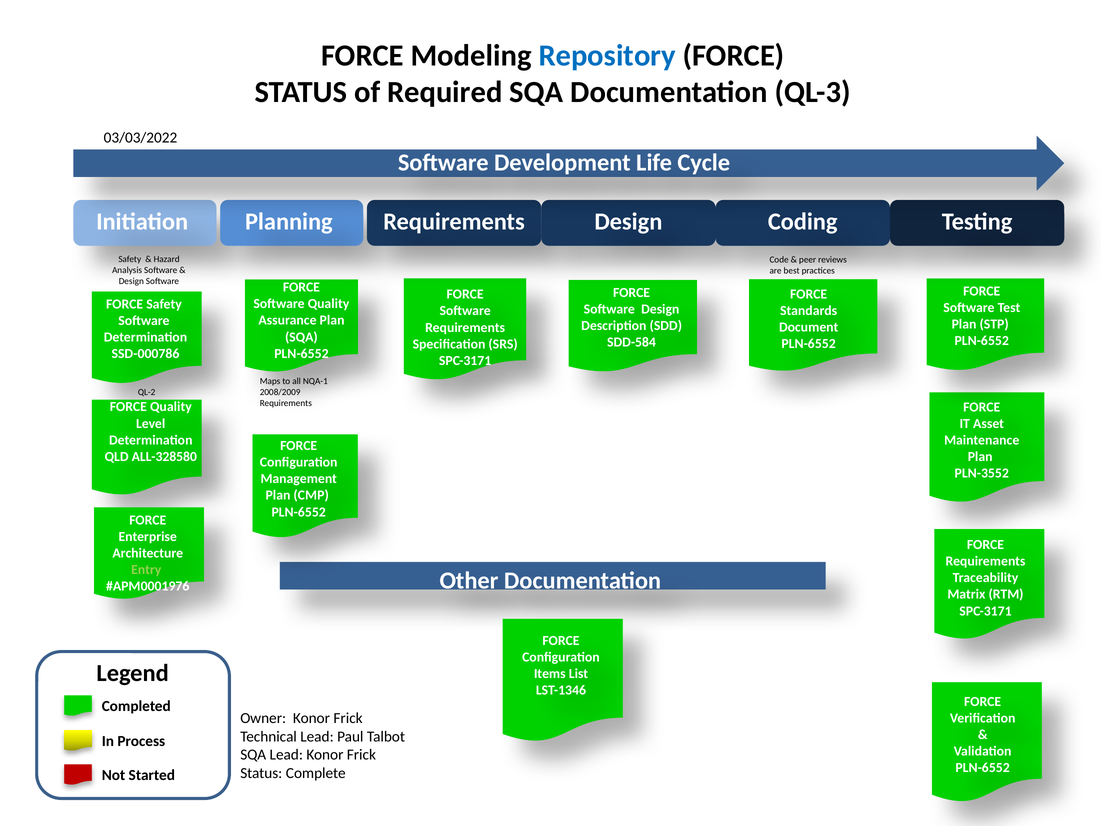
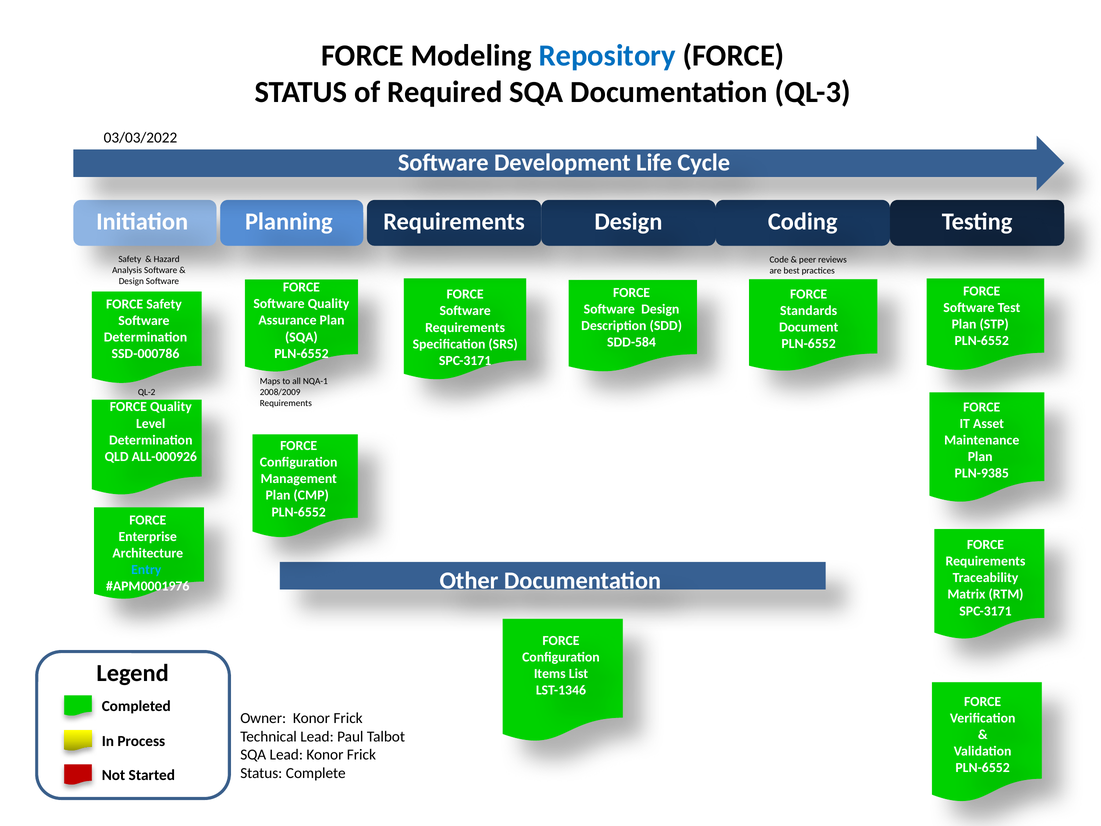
ALL-328580: ALL-328580 -> ALL-000926 (164, 456)
PLN-3552: PLN-3552 -> PLN-9385 (982, 473)
Entry colour: light green -> light blue (146, 569)
